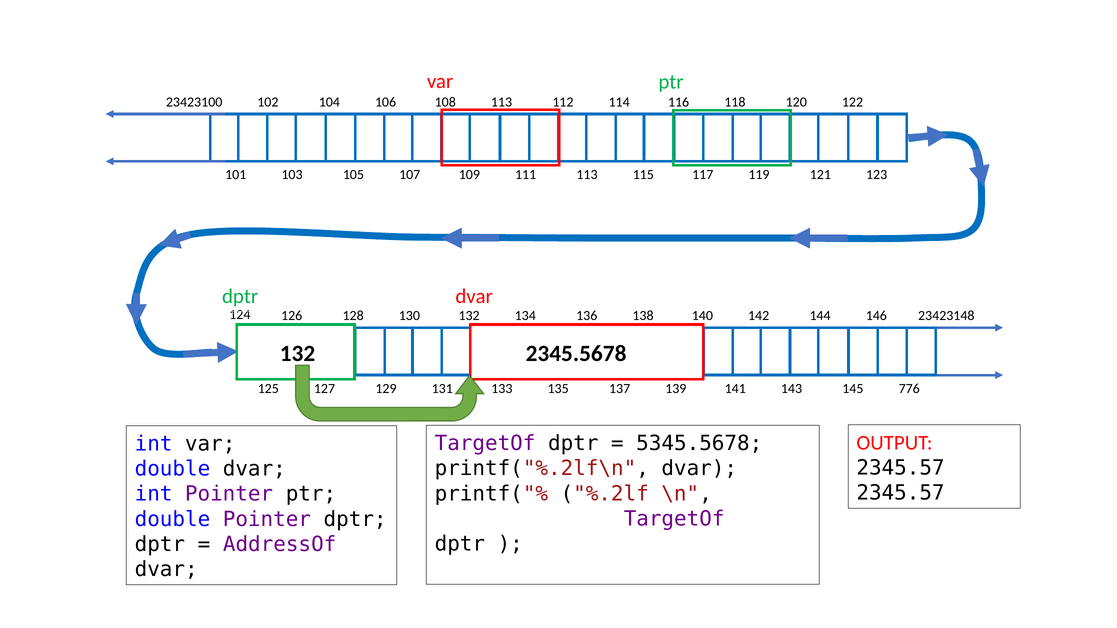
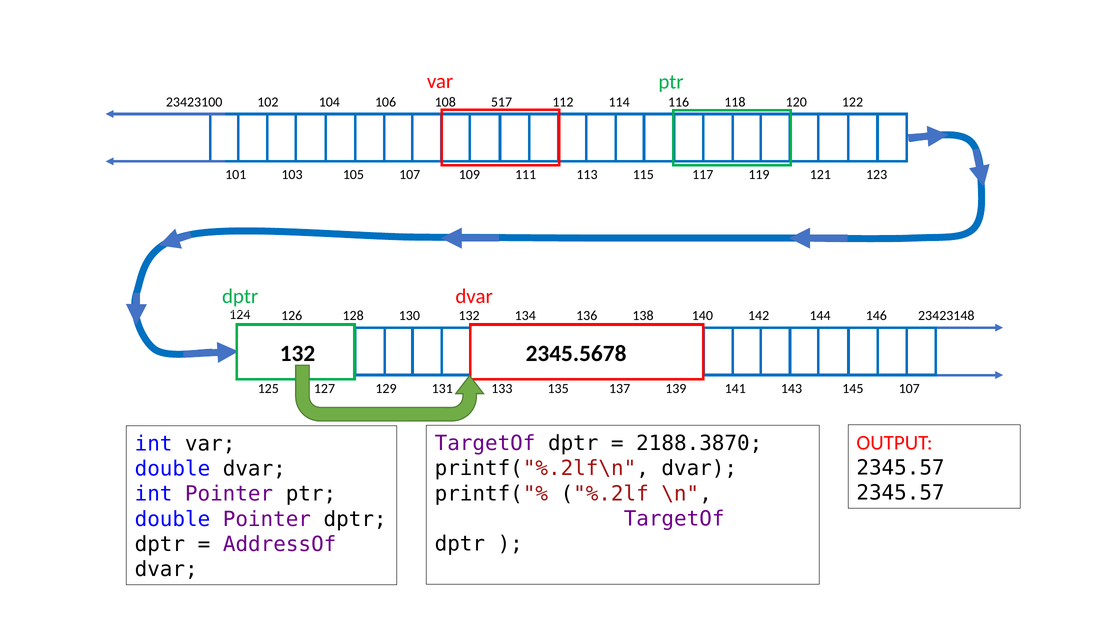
108 113: 113 -> 517 (502, 102)
145 776: 776 -> 107 (909, 389)
5345.5678: 5345.5678 -> 2188.3870 (699, 444)
